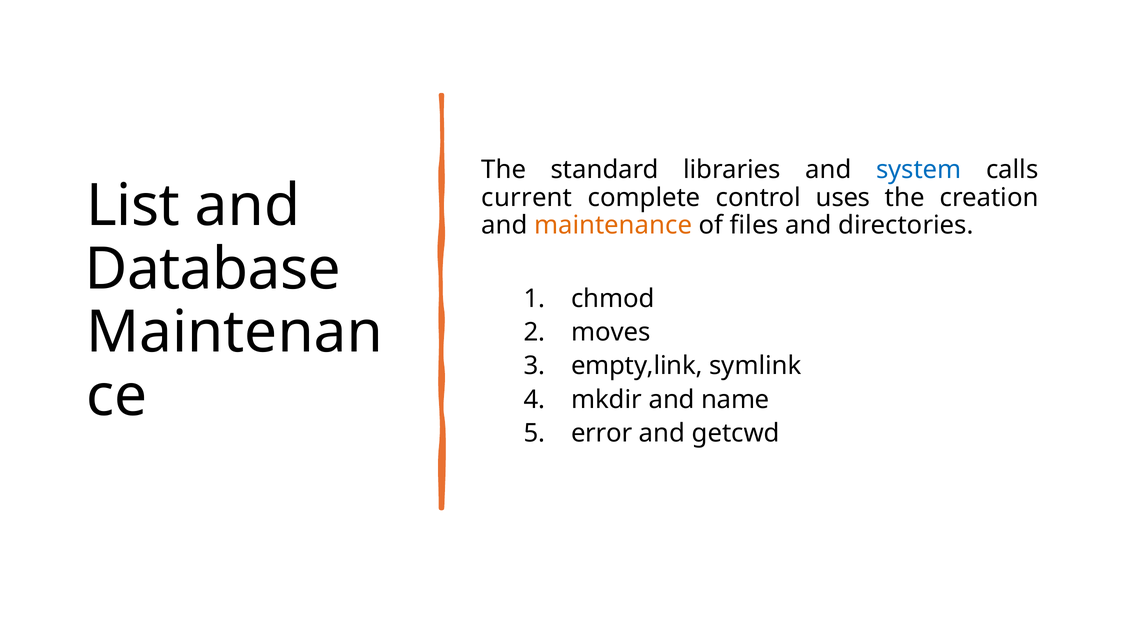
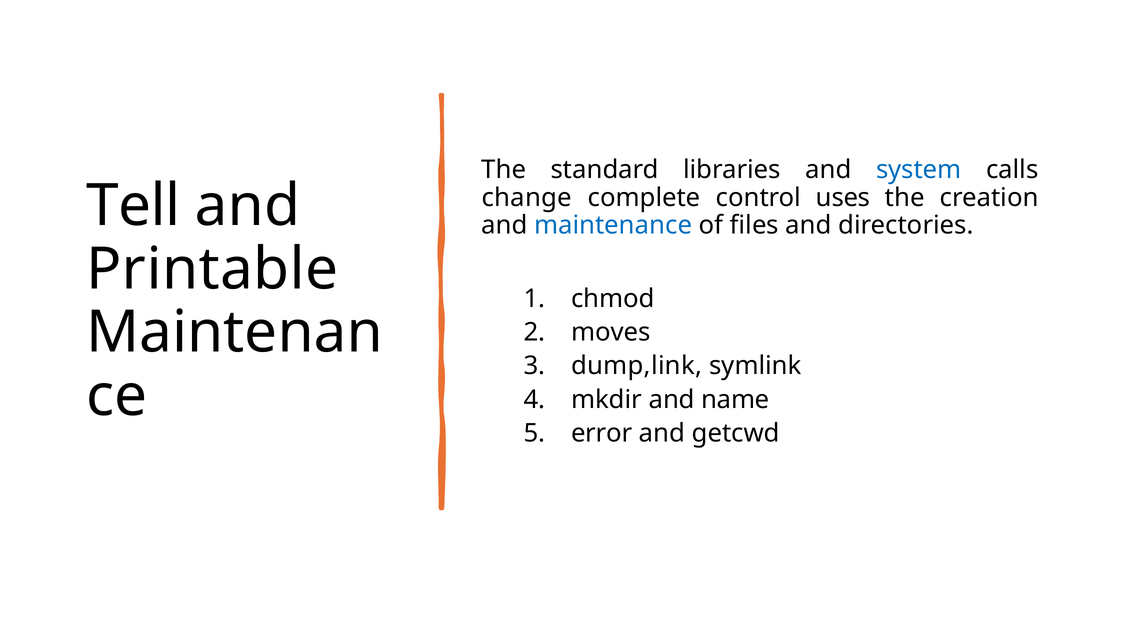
List: List -> Tell (133, 206)
current: current -> change (527, 197)
maintenance colour: orange -> blue (613, 225)
Database: Database -> Printable (212, 269)
empty,link: empty,link -> dump,link (637, 366)
